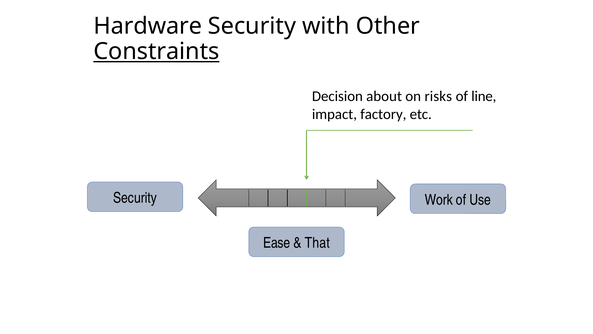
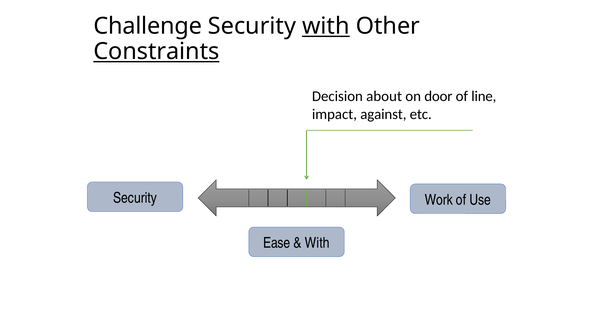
Hardware: Hardware -> Challenge (148, 26)
with underline: none -> present (326, 26)
risks: risks -> door (438, 96)
factory: factory -> against (383, 114)
That: That -> With (317, 243)
